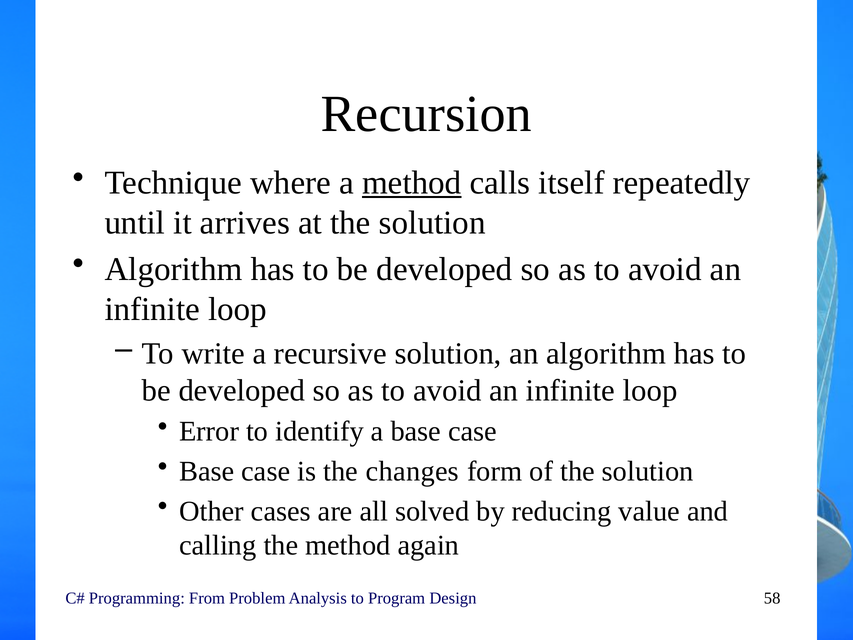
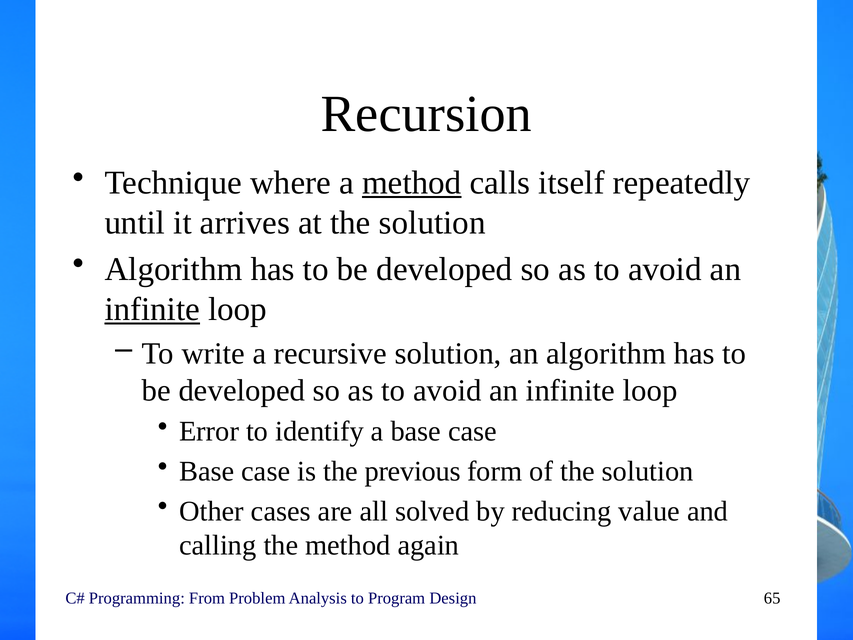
infinite underline: none -> present (152, 309)
changes: changes -> previous (413, 471)
58: 58 -> 65 (772, 598)
